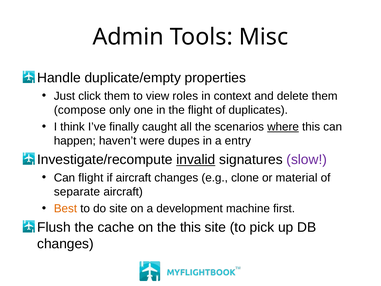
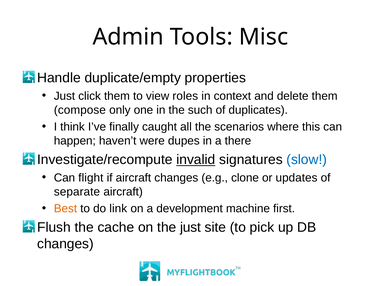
the flight: flight -> such (200, 110)
where underline: present -> none (283, 127)
entry: entry -> there (238, 141)
slow colour: purple -> blue (307, 159)
material: material -> updates (297, 178)
do site: site -> link (118, 208)
the this: this -> just (191, 227)
